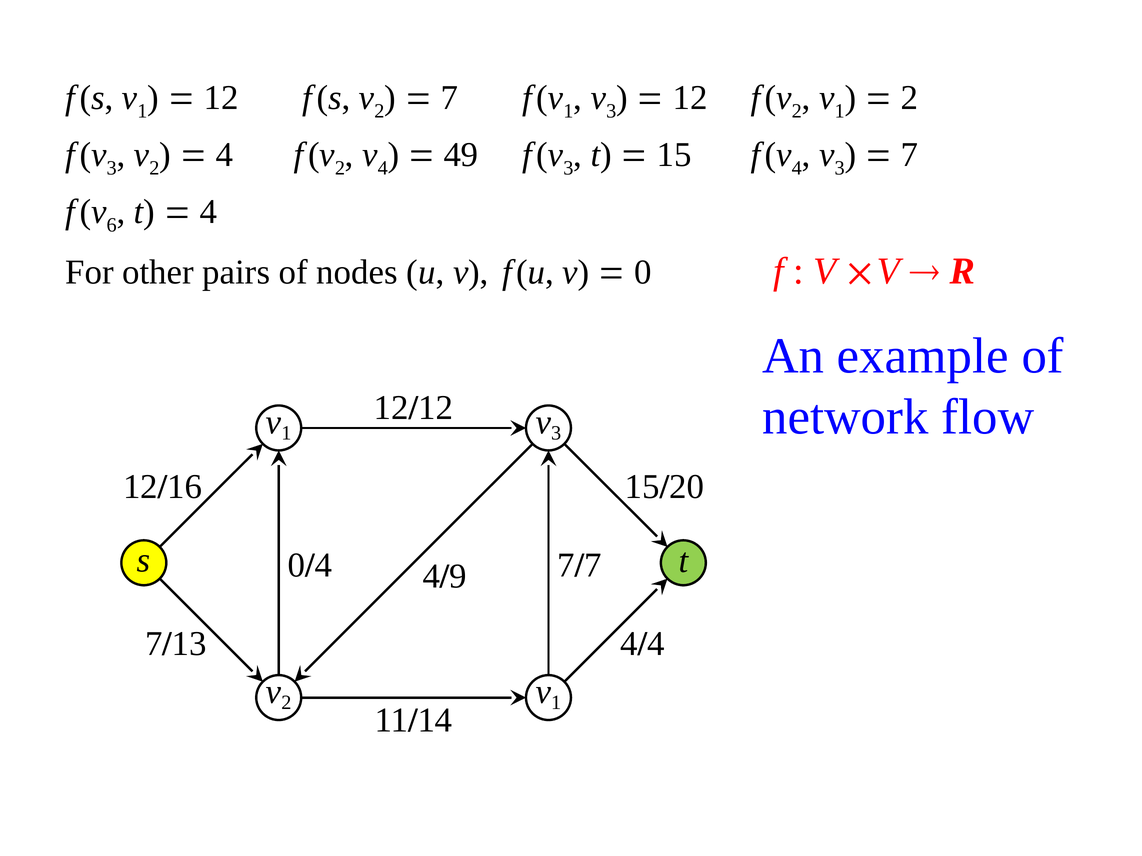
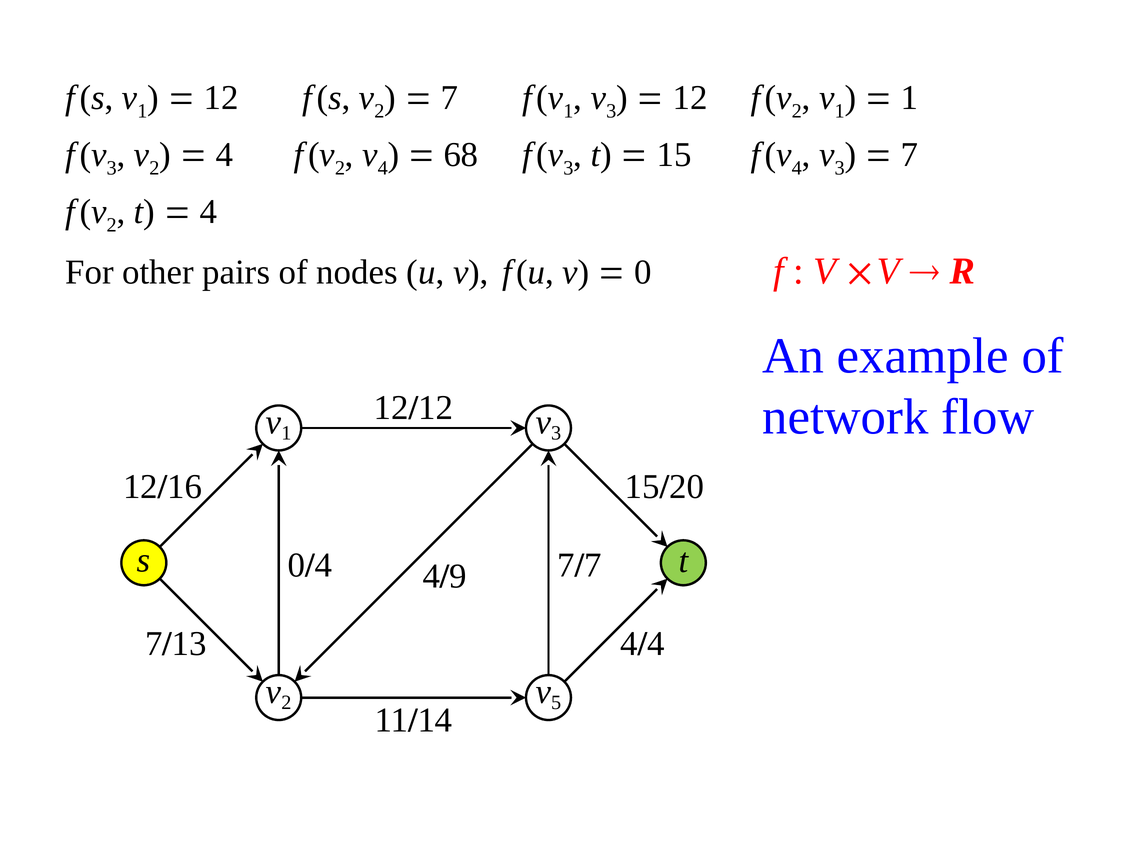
2: 2 -> 1 (910, 98)
49: 49 -> 68 (461, 155)
6: 6 -> 2 (112, 225)
1: 1 -> 5 (556, 703)
